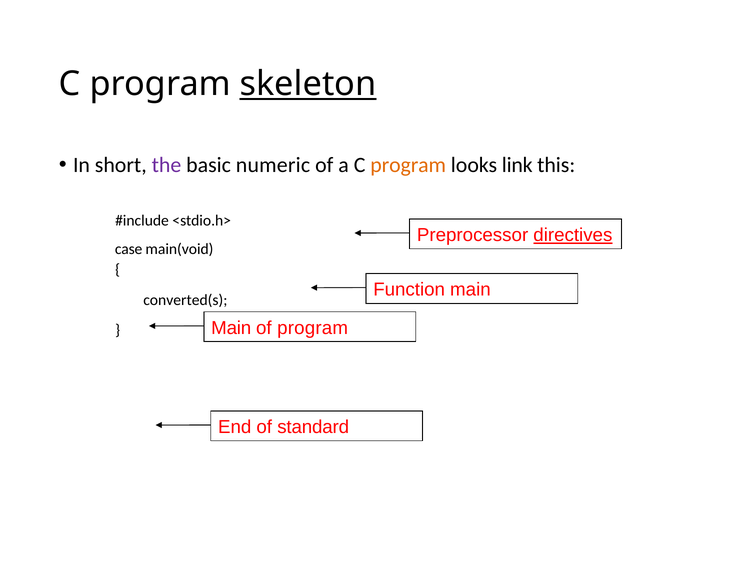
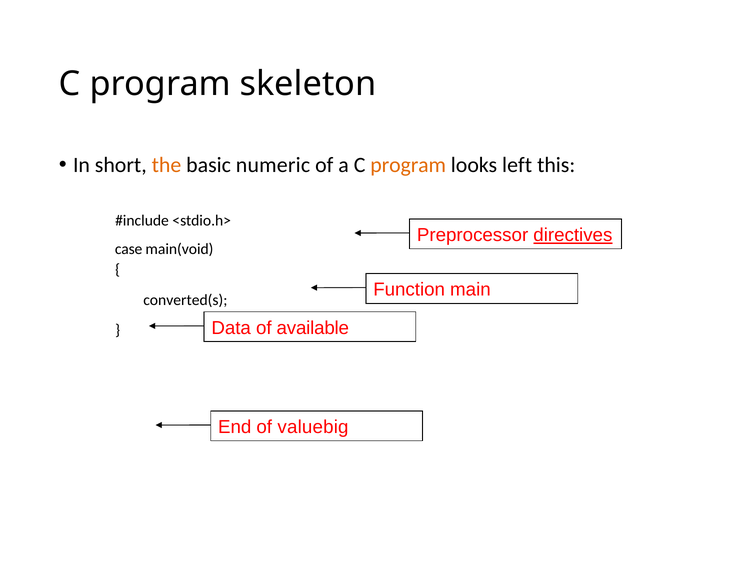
skeleton underline: present -> none (308, 84)
the colour: purple -> orange (166, 165)
link: link -> left (517, 165)
Main: Main -> Data (231, 328)
of program: program -> available (313, 328)
standard: standard -> valuebig (313, 427)
